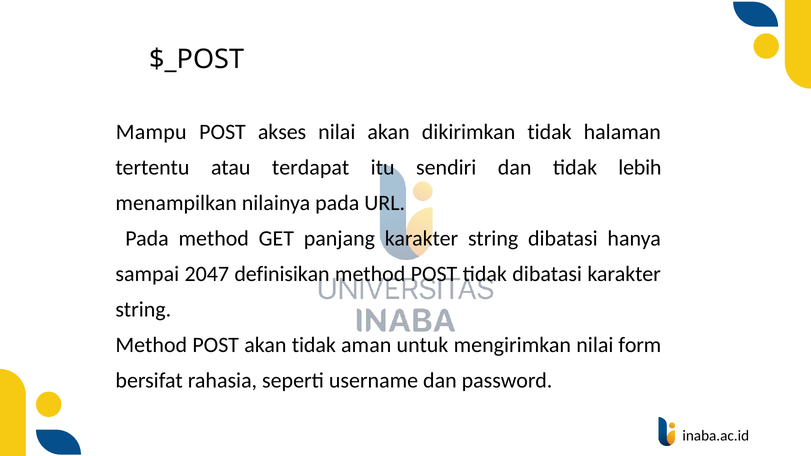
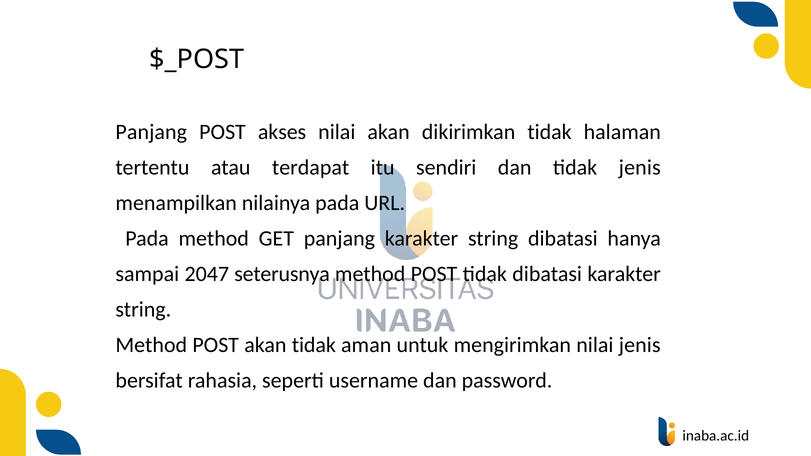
Mampu: Mampu -> Panjang (151, 132)
tidak lebih: lebih -> jenis (640, 167)
definisikan: definisikan -> seterusnya (282, 274)
nilai form: form -> jenis (640, 345)
